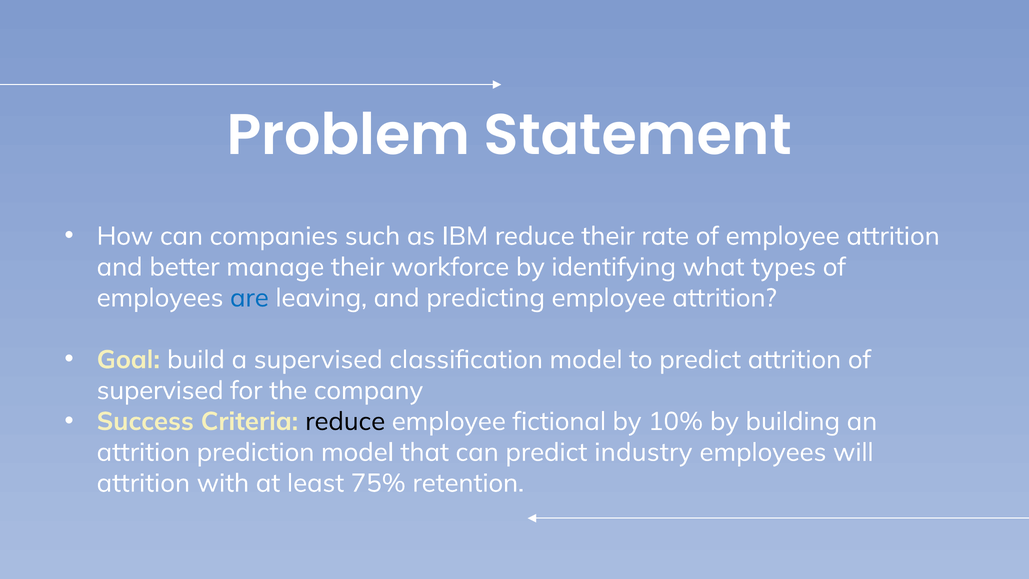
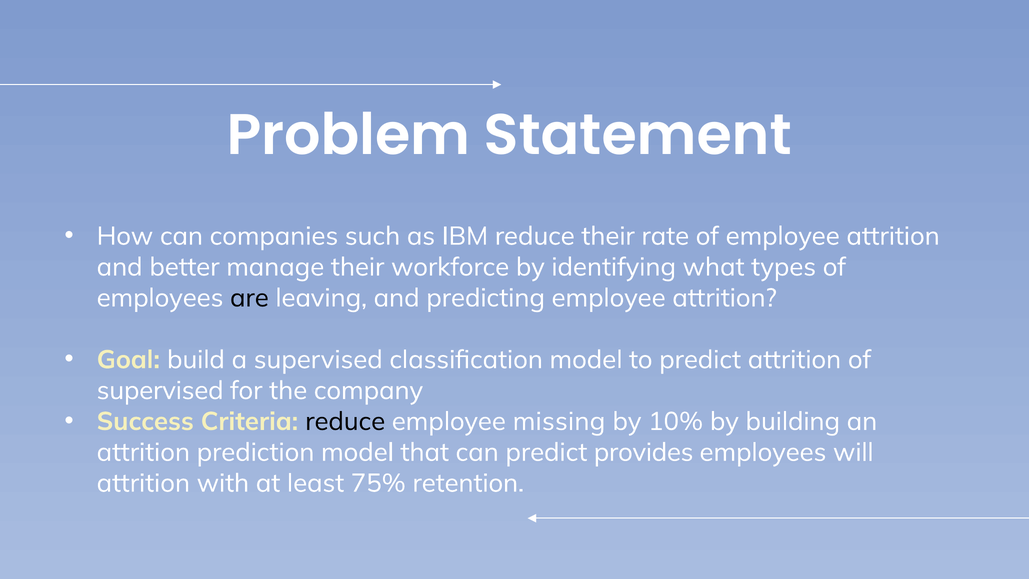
are colour: blue -> black (249, 298)
fictional: fictional -> missing (559, 421)
industry: industry -> provides (644, 452)
